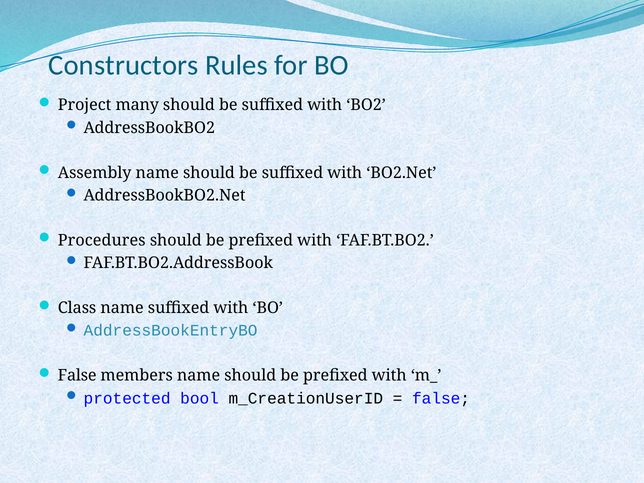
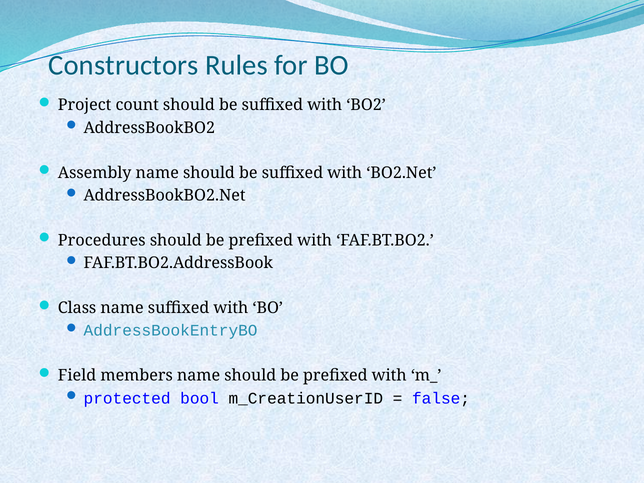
many: many -> count (137, 105)
False: False -> Field (77, 376)
